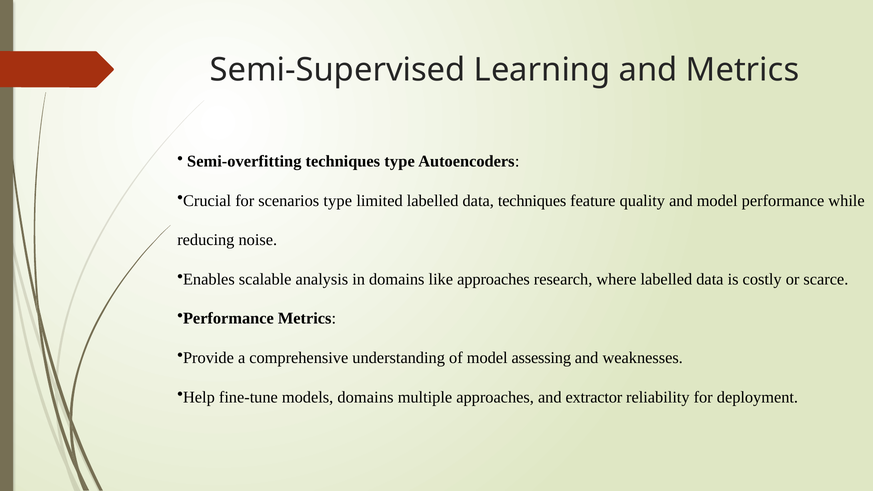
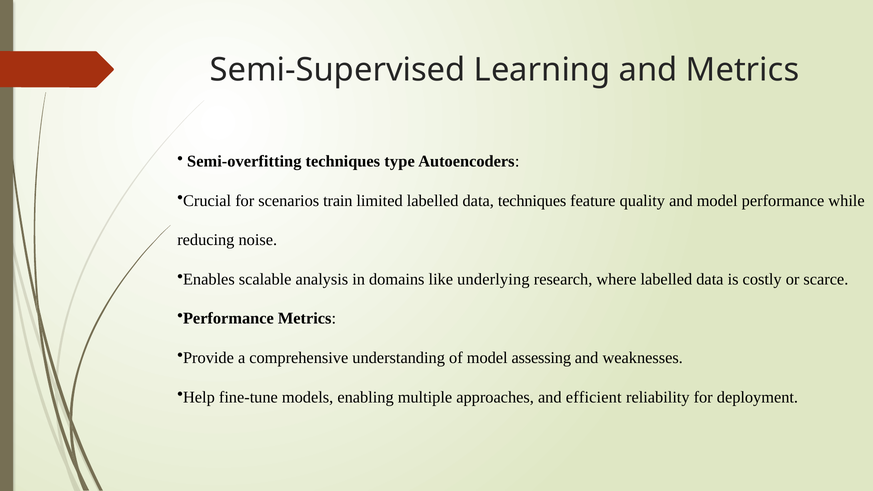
scenarios type: type -> train (338, 201)
like approaches: approaches -> underlying (493, 279)
models domains: domains -> enabling (366, 397)
extractor: extractor -> efficient (594, 397)
